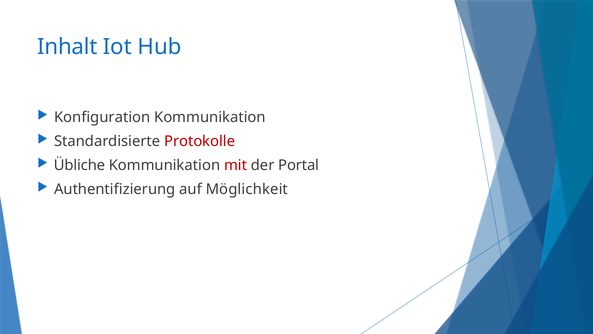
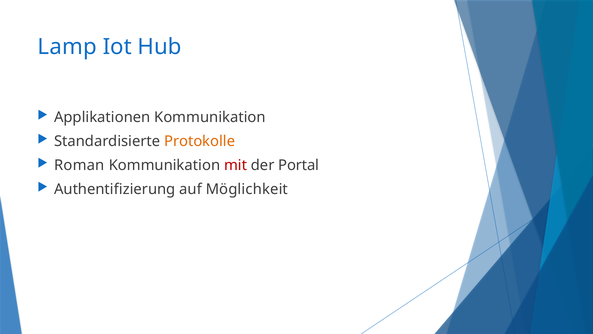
Inhalt: Inhalt -> Lamp (67, 47)
Konfiguration: Konfiguration -> Applikationen (102, 117)
Protokolle colour: red -> orange (200, 141)
Übliche: Übliche -> Roman (79, 165)
